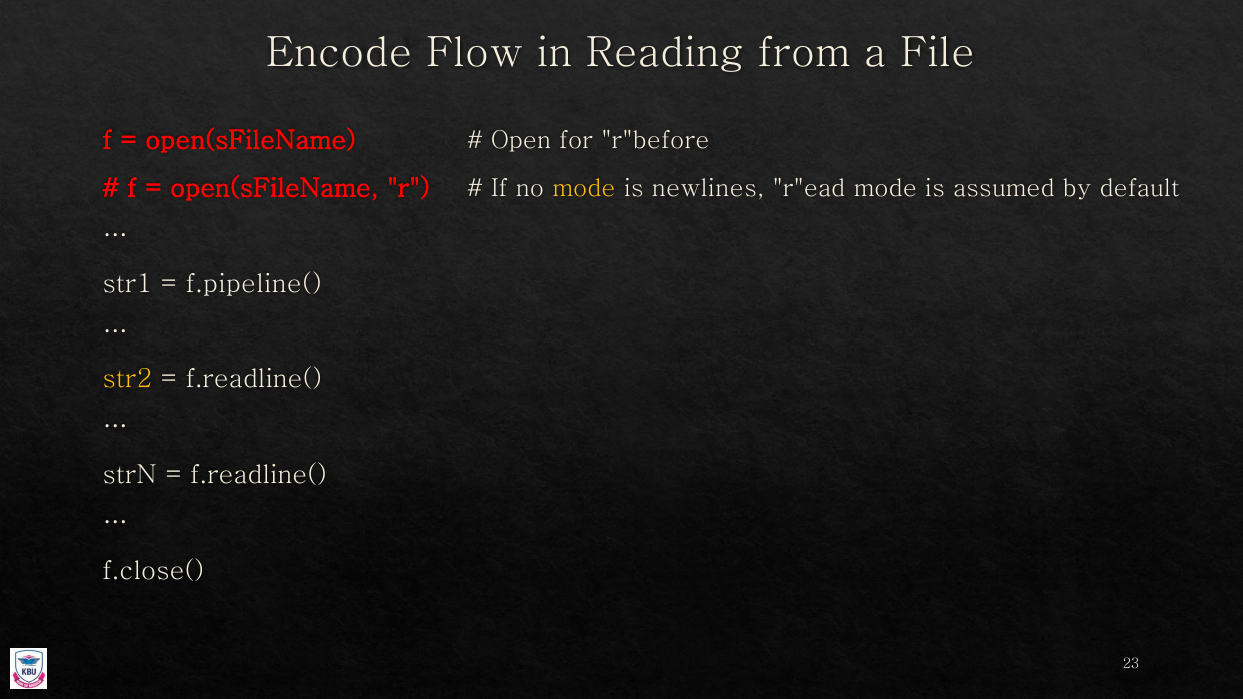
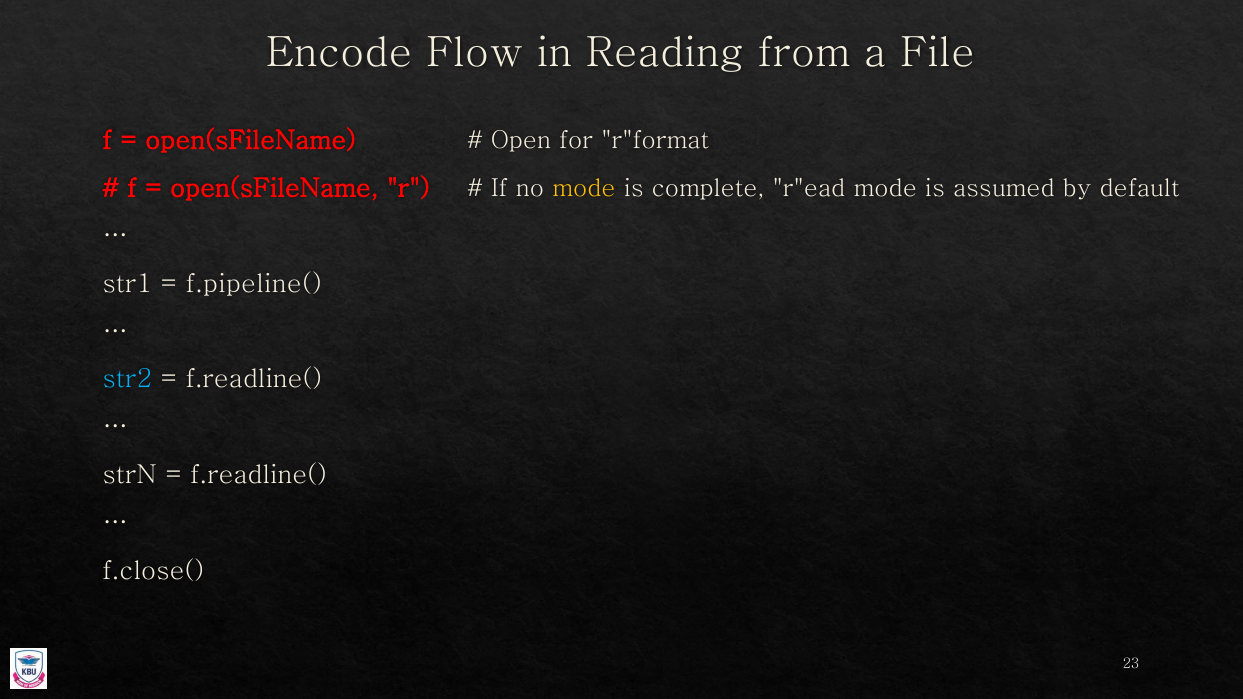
r"before: r"before -> r"format (655, 140)
newlines: newlines -> complete (708, 188)
str2 colour: yellow -> light blue (127, 380)
